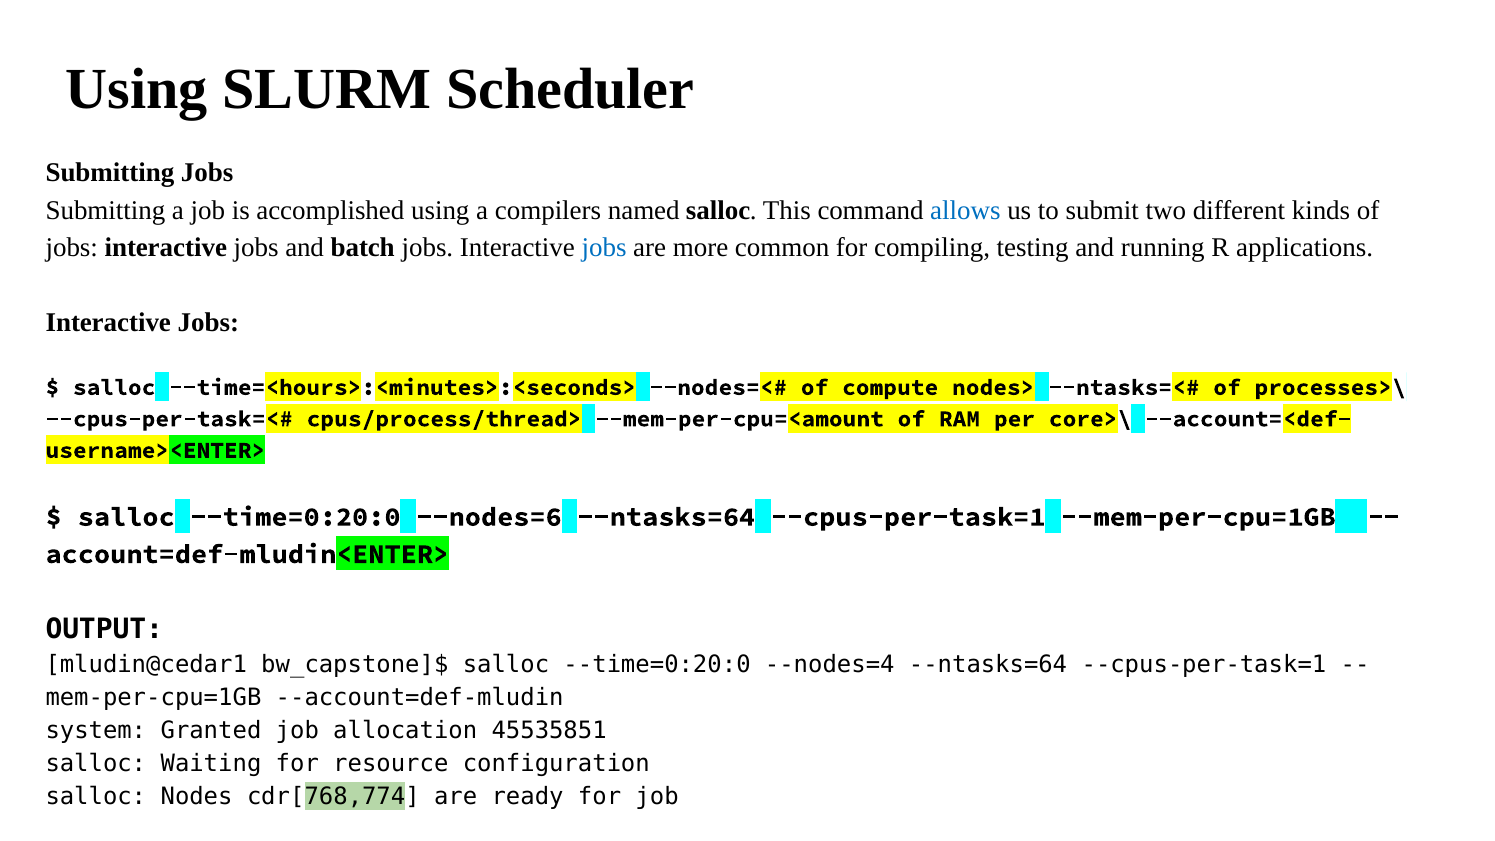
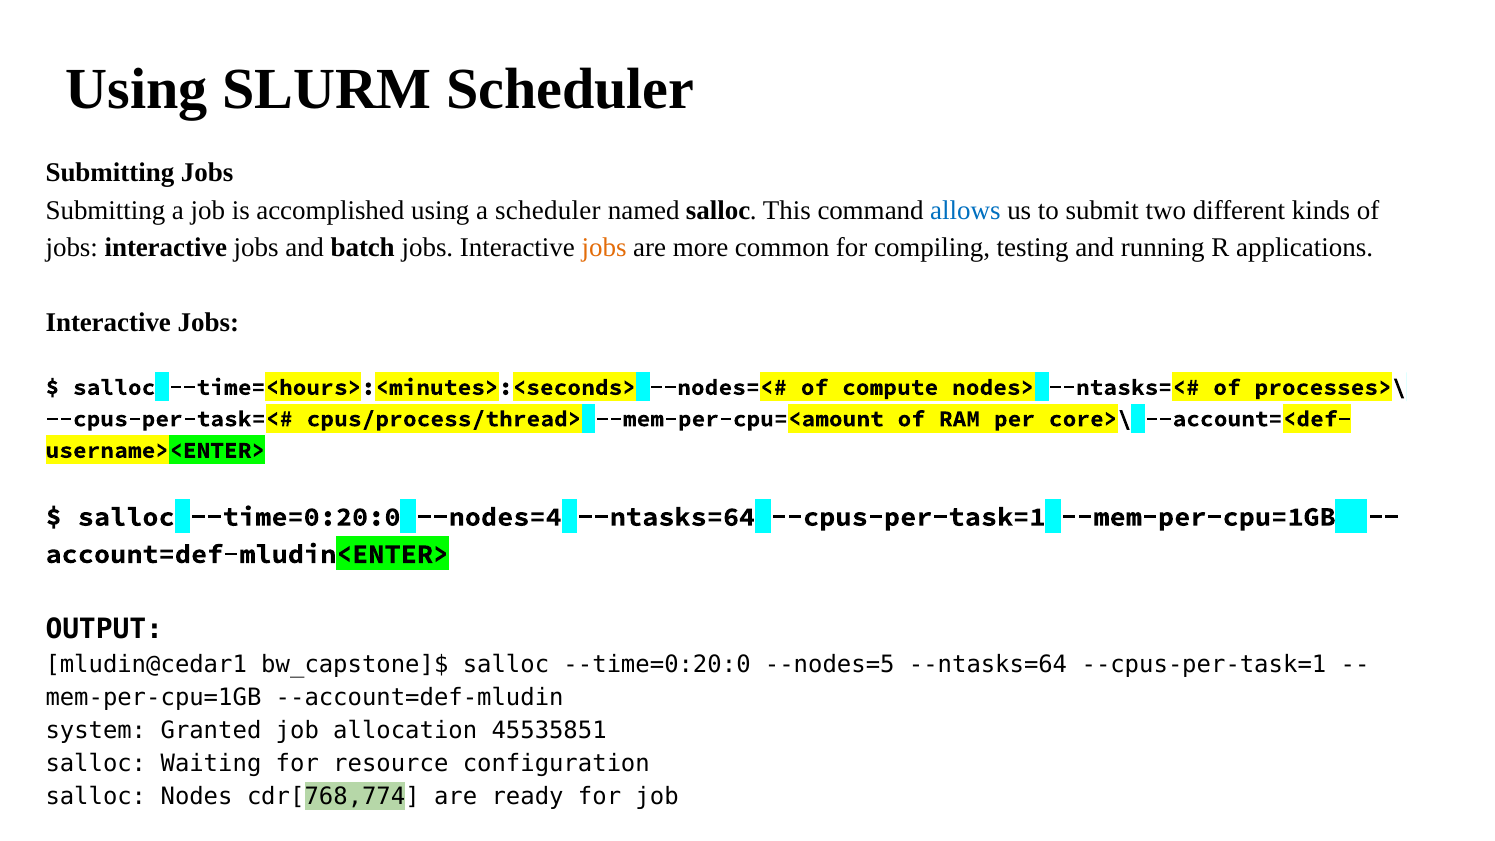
a compilers: compilers -> scheduler (548, 210)
jobs colour: blue -> orange (604, 248)
--nodes=6: --nodes=6 -> --nodes=4 (489, 517)
--nodes=4: --nodes=4 -> --nodes=5 (830, 665)
